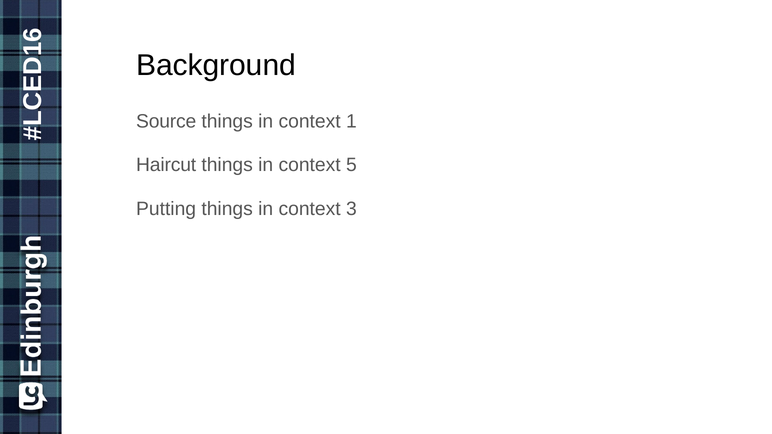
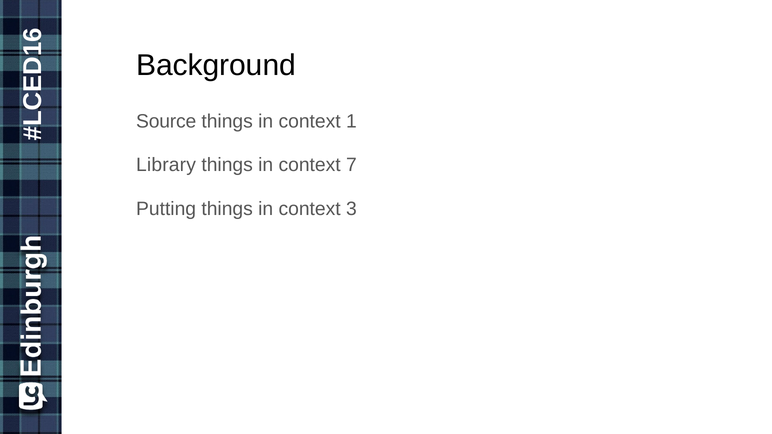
Haircut: Haircut -> Library (166, 165)
5: 5 -> 7 (351, 165)
